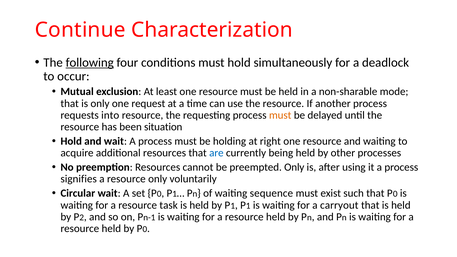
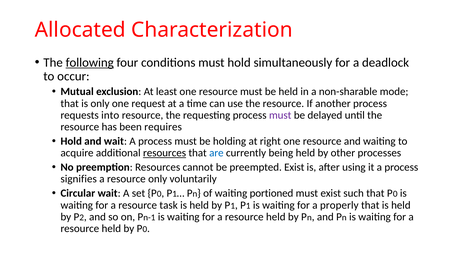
Continue: Continue -> Allocated (80, 30)
must colour: orange -> purple (280, 115)
situation: situation -> requires (163, 127)
resources underline: none -> present (165, 153)
preempted Only: Only -> Exist (294, 167)
sequence: sequence -> portioned (272, 193)
carryout: carryout -> properly (339, 205)
